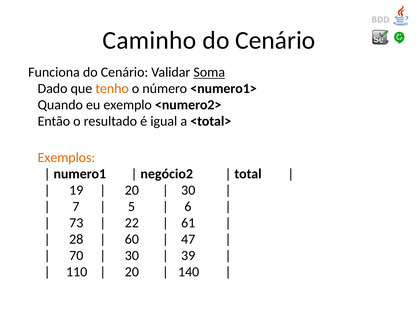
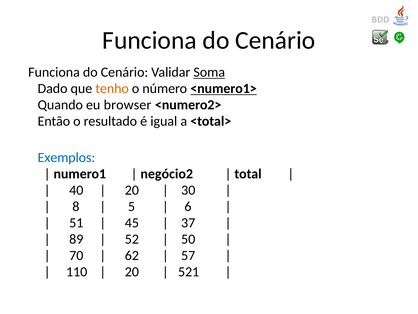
Caminho: Caminho -> Funciona (150, 40)
<numero1> underline: none -> present (224, 88)
exemplo: exemplo -> browser (128, 105)
Exemplos colour: orange -> blue (66, 157)
19: 19 -> 40 (76, 190)
7: 7 -> 8 (76, 206)
73: 73 -> 51 (76, 223)
22: 22 -> 45 (132, 223)
61: 61 -> 37 (188, 223)
28: 28 -> 89 (76, 239)
60: 60 -> 52 (132, 239)
47: 47 -> 50 (188, 239)
30: 30 -> 62 (132, 255)
39: 39 -> 57 (188, 255)
140: 140 -> 521 (189, 272)
